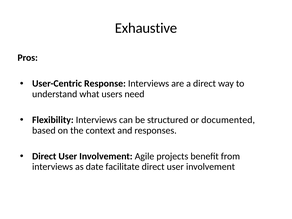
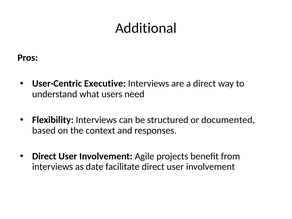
Exhaustive: Exhaustive -> Additional (146, 28)
Response: Response -> Executive (105, 84)
